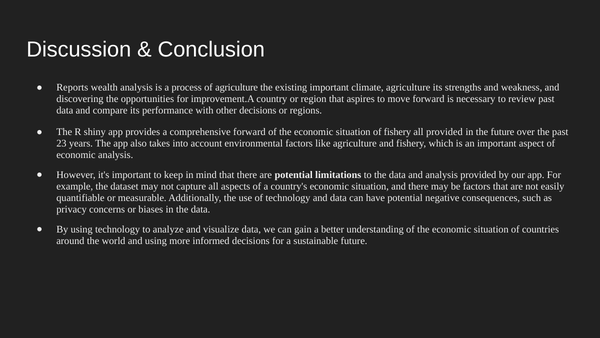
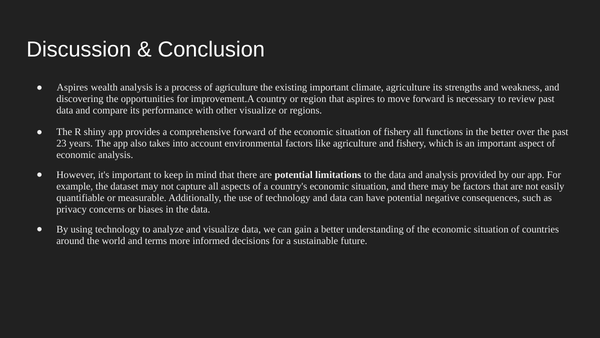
Reports: Reports -> Aspires (72, 87)
other decisions: decisions -> visualize (258, 110)
all provided: provided -> functions (444, 132)
the future: future -> better (502, 132)
and using: using -> terms (156, 240)
